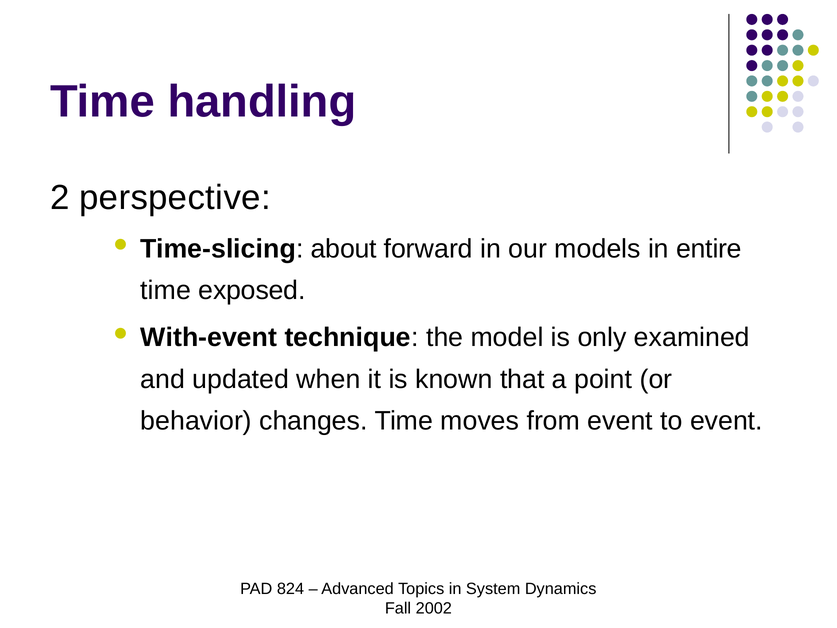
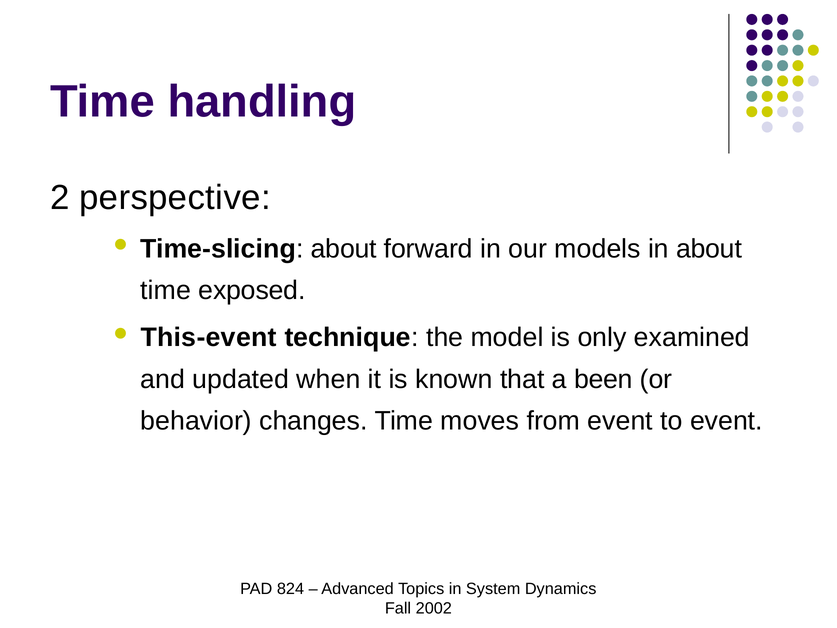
in entire: entire -> about (709, 249)
With-event: With-event -> This-event (209, 337)
point: point -> been (603, 379)
